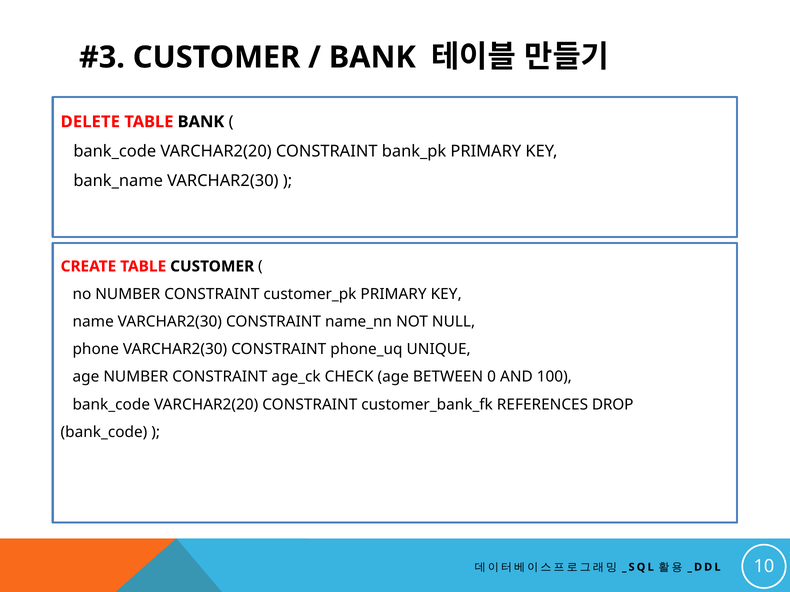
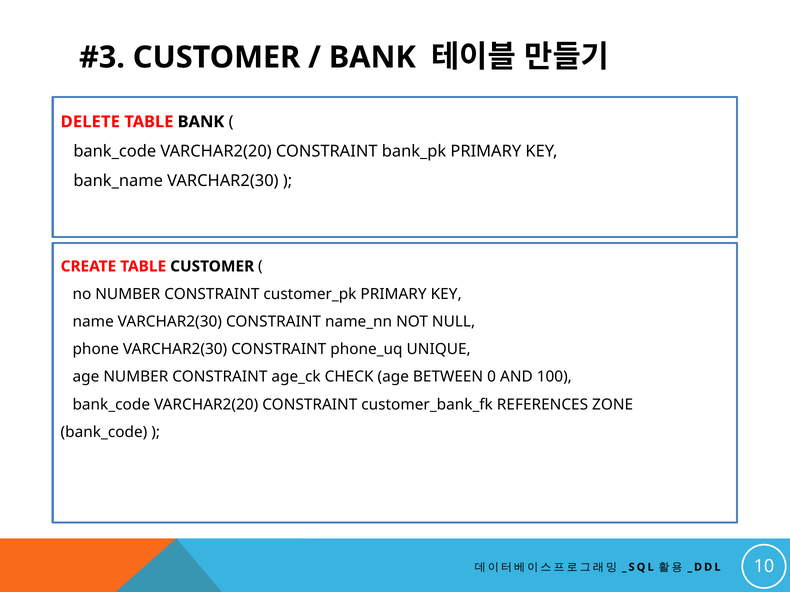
DROP: DROP -> ZONE (613, 405)
